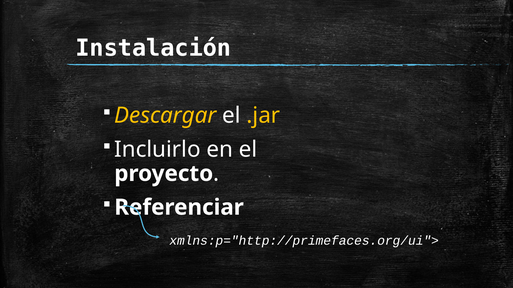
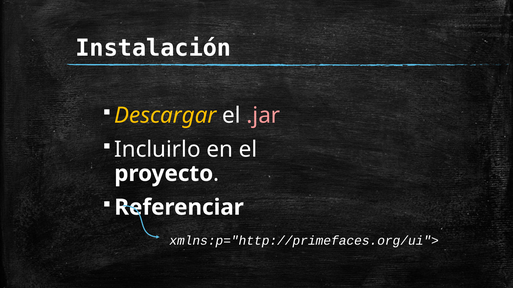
.jar colour: yellow -> pink (263, 116)
